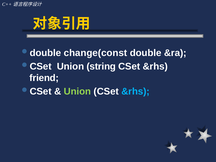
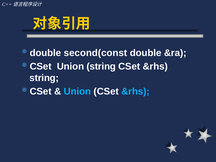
change(const: change(const -> second(const (95, 53)
friend: friend -> string (44, 78)
Union colour: light green -> light blue (77, 91)
